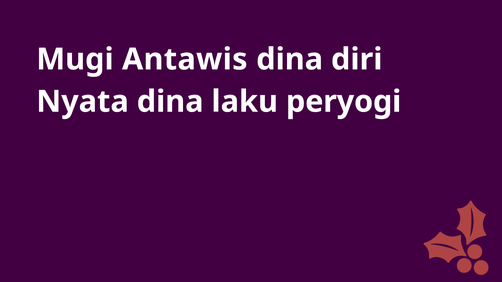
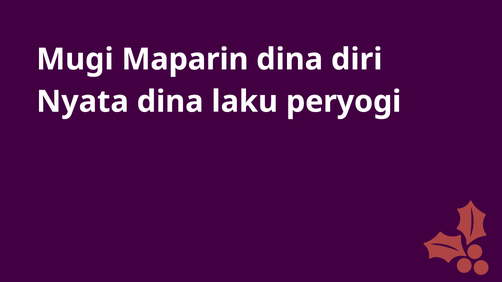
Antawis: Antawis -> Maparin (185, 59)
